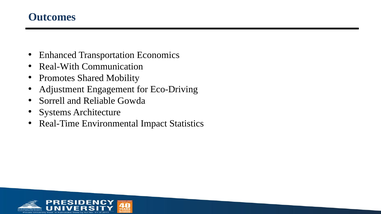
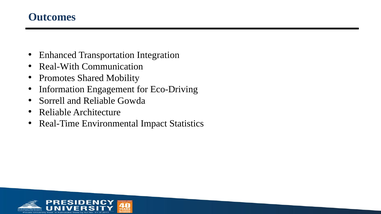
Economics: Economics -> Integration (158, 55)
Adjustment: Adjustment -> Information (62, 89)
Systems: Systems -> Reliable (55, 112)
